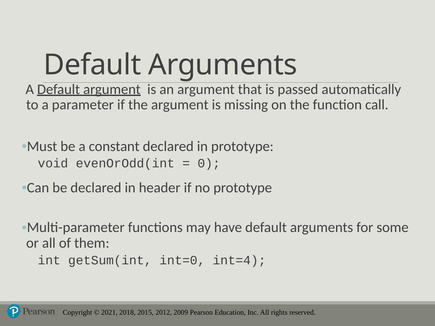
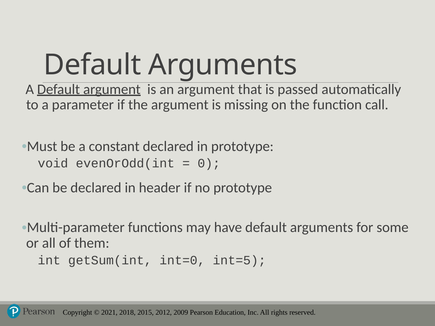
int=4: int=4 -> int=5 (239, 260)
